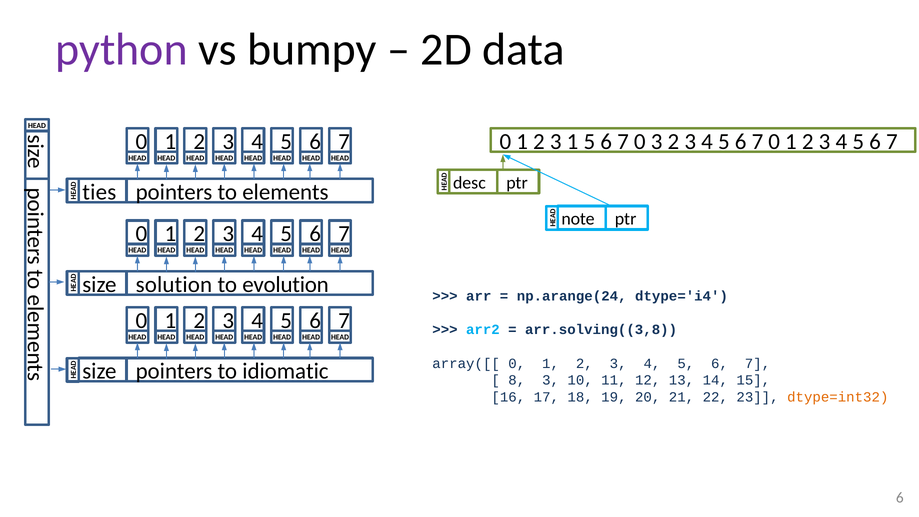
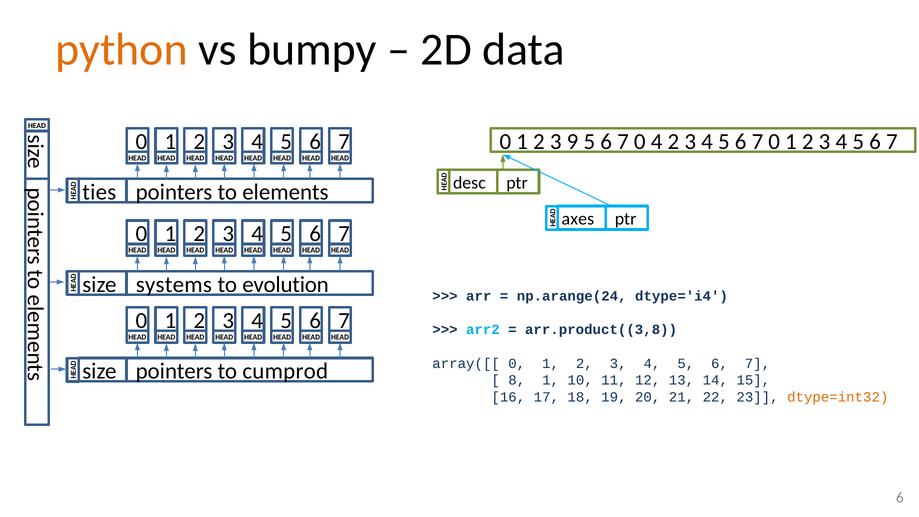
python colour: purple -> orange (121, 50)
3 1: 1 -> 9 (573, 142)
0 3: 3 -> 4 (657, 142)
note: note -> axes (578, 219)
solution: solution -> systems (174, 284)
arr.solving((3,8: arr.solving((3,8 -> arr.product((3,8 (601, 330)
idiomatic: idiomatic -> cumprod (285, 371)
8 3: 3 -> 1 (551, 380)
